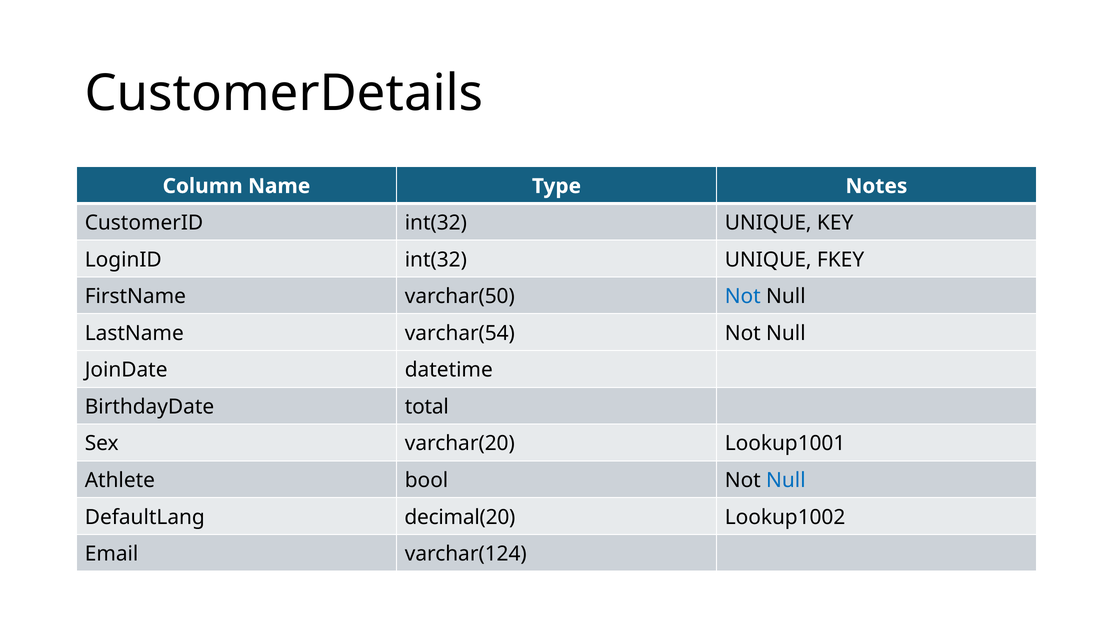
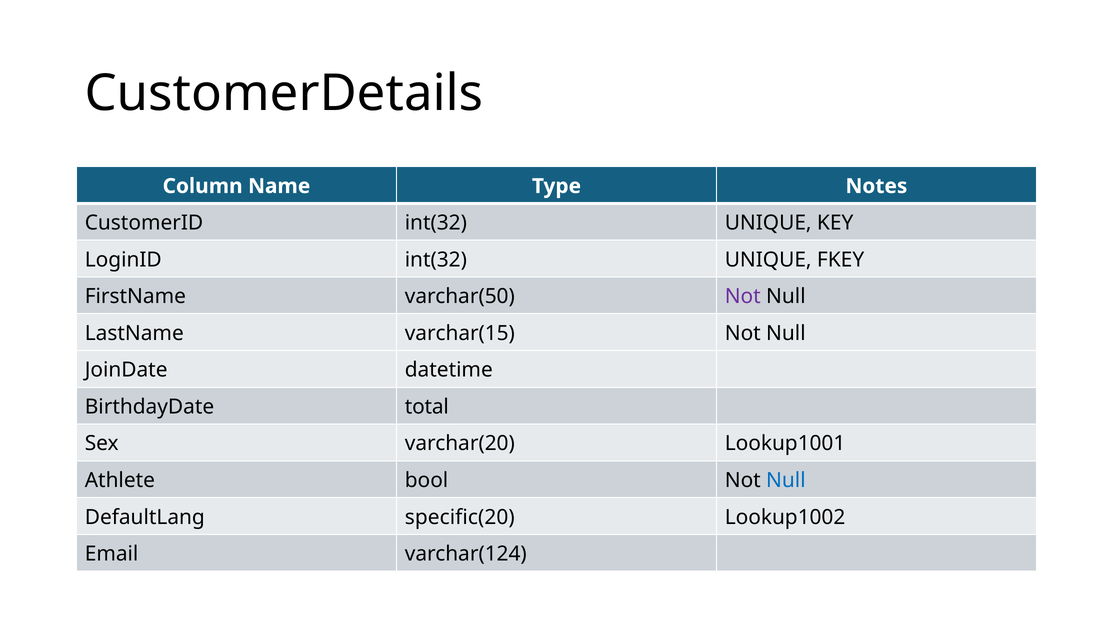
Not colour: blue -> purple (743, 297)
varchar(54: varchar(54 -> varchar(15 (460, 333)
decimal(20: decimal(20 -> specific(20 (460, 517)
